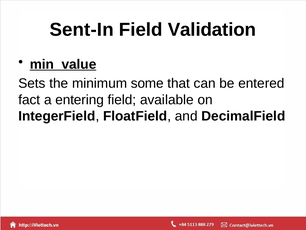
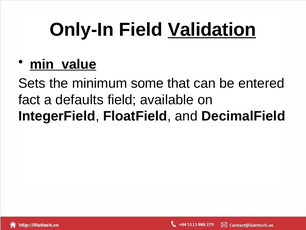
Sent-In: Sent-In -> Only-In (82, 30)
Validation underline: none -> present (212, 30)
entering: entering -> defaults (80, 100)
